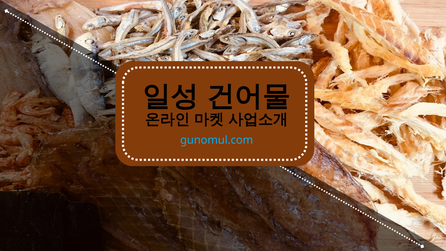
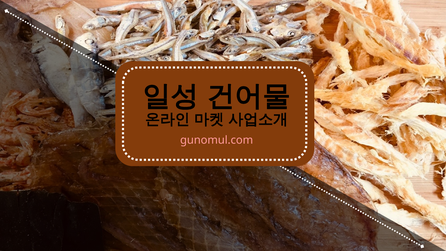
gunomul.com colour: light blue -> pink (217, 140)
